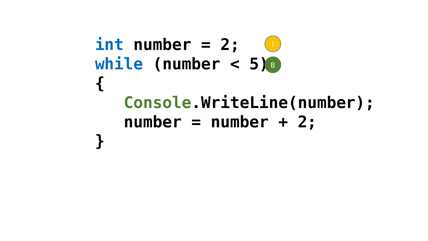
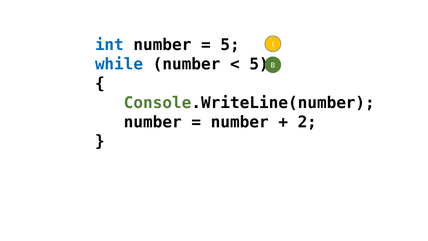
2: 2 -> 5 (230, 45)
